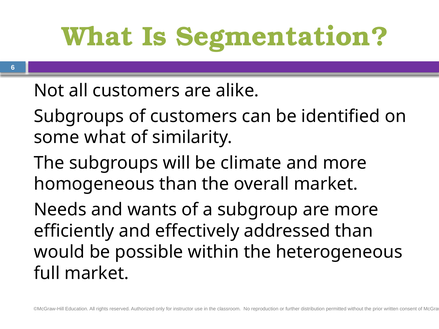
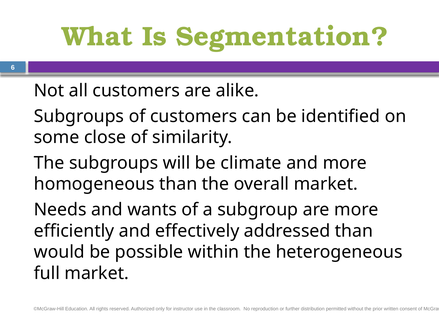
some what: what -> close (105, 138)
